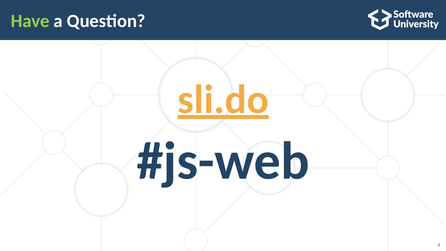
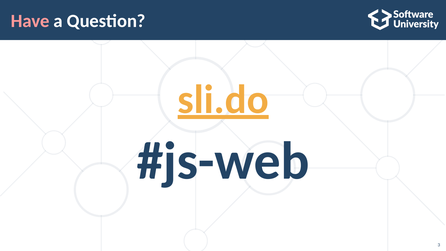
Have colour: light green -> pink (30, 21)
